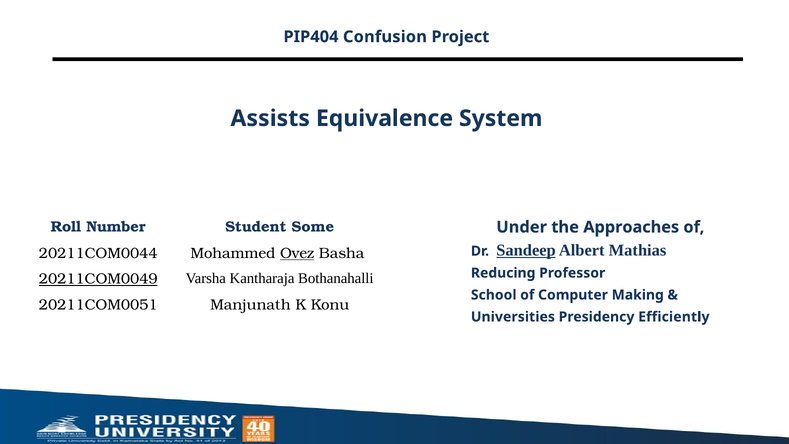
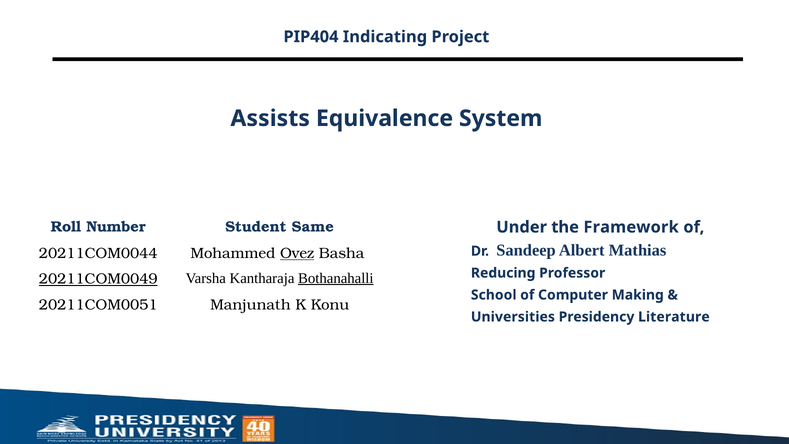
Confusion: Confusion -> Indicating (385, 37)
Some: Some -> Same (313, 227)
Approaches: Approaches -> Framework (631, 227)
Sandeep underline: present -> none (526, 250)
Bothanahalli underline: none -> present (336, 278)
Efficiently: Efficiently -> Literature (674, 317)
